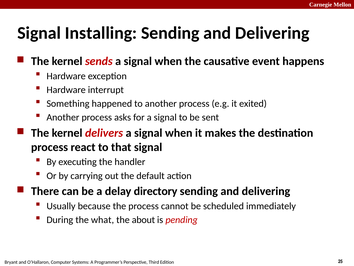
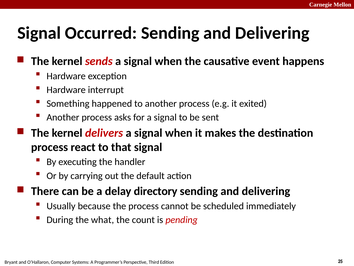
Installing: Installing -> Occurred (101, 33)
about: about -> count (143, 220)
